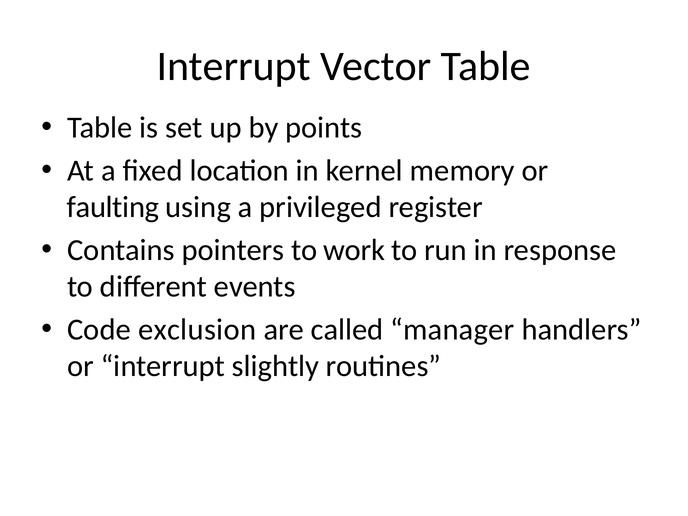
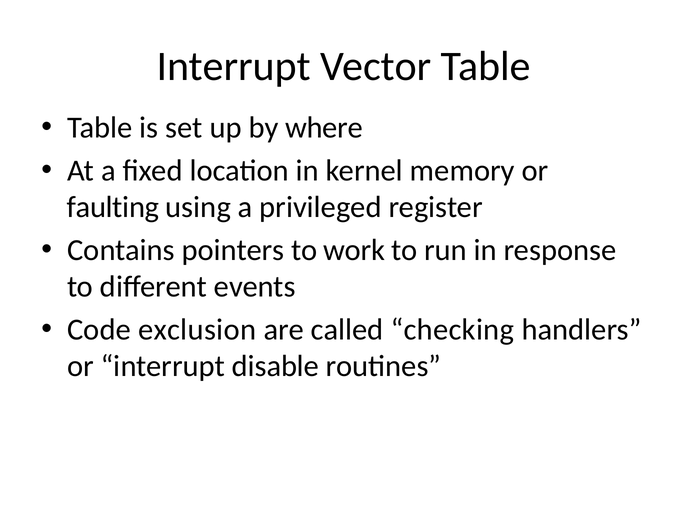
points: points -> where (324, 128)
manager: manager -> checking (452, 330)
slightly: slightly -> disable (275, 366)
